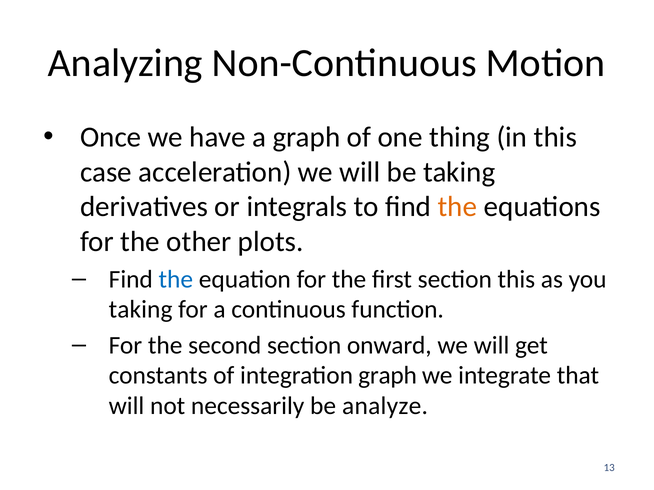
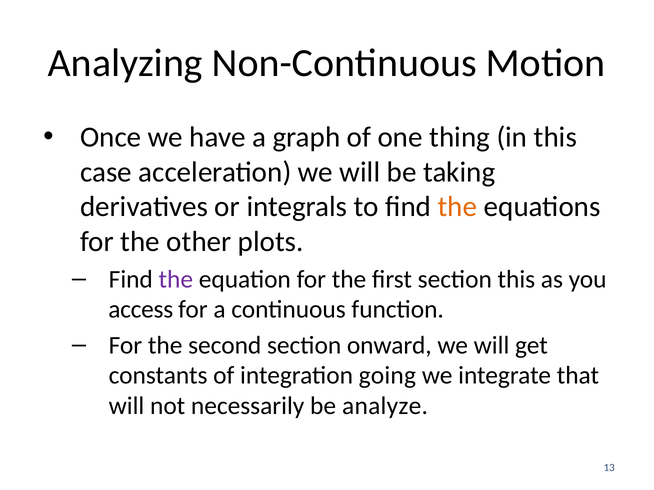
the colour: blue -> purple (176, 279)
taking: taking -> access (141, 310)
integration graph: graph -> going (387, 376)
